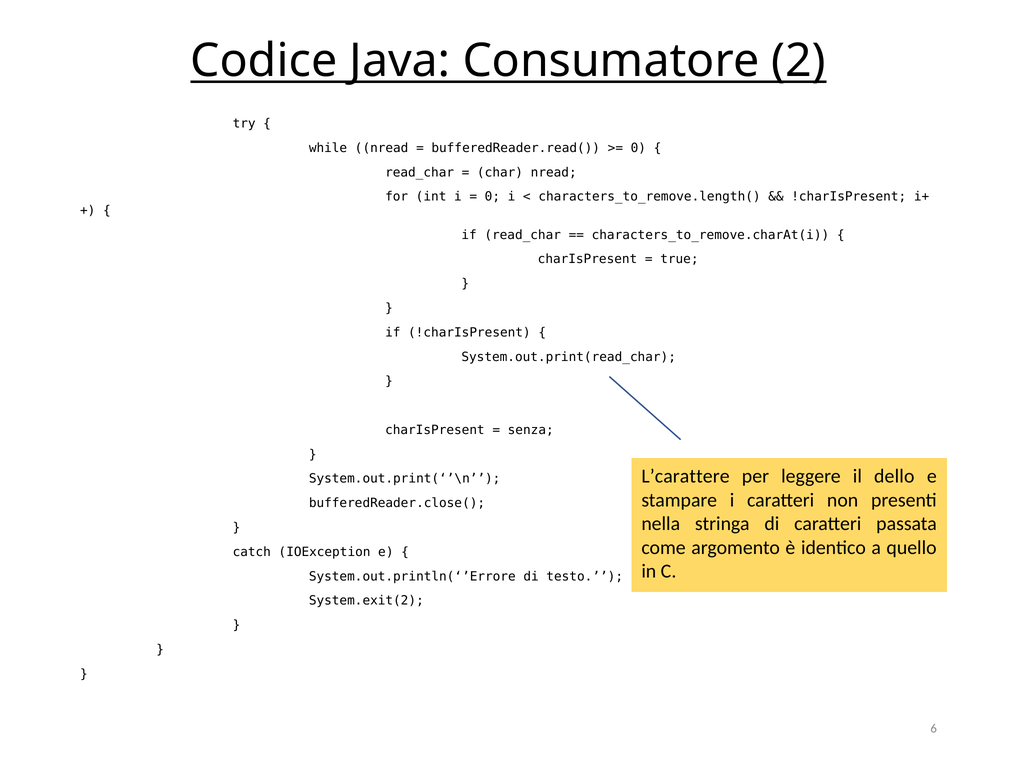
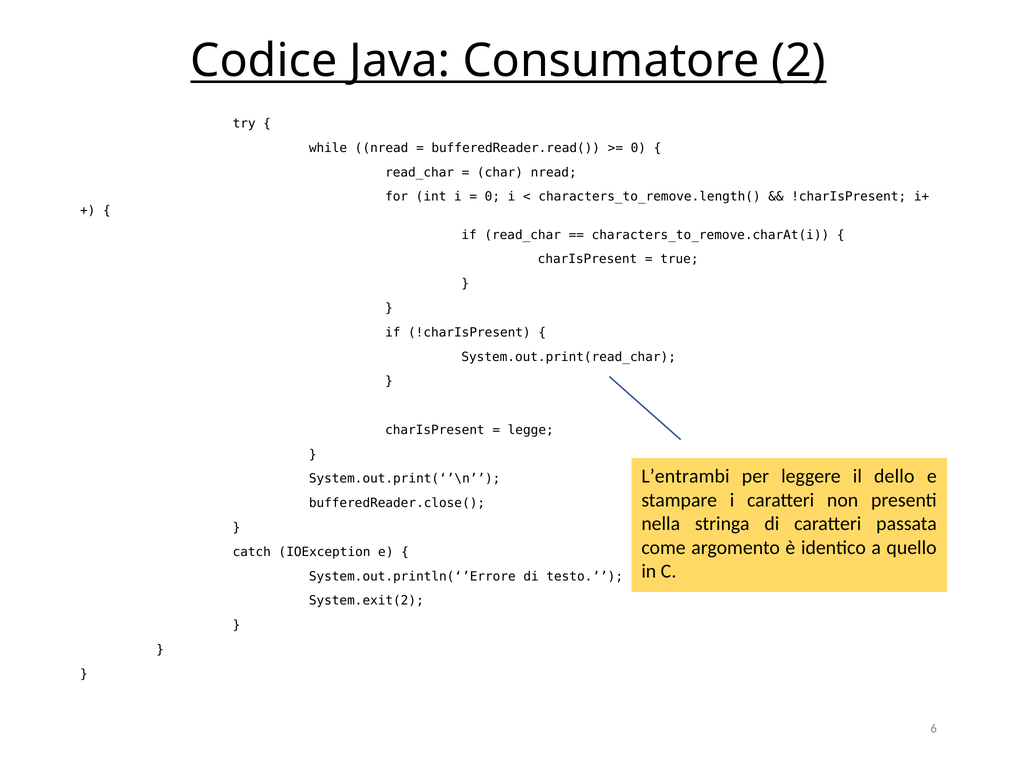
senza: senza -> legge (531, 430)
L’carattere: L’carattere -> L’entrambi (685, 476)
